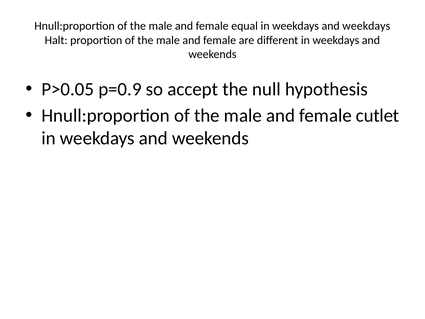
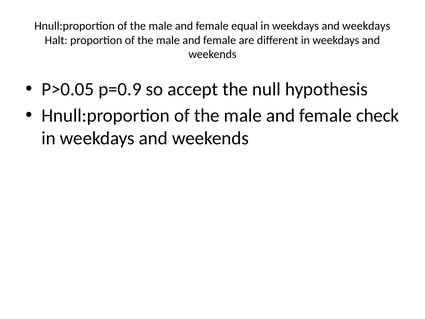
cutlet: cutlet -> check (378, 116)
